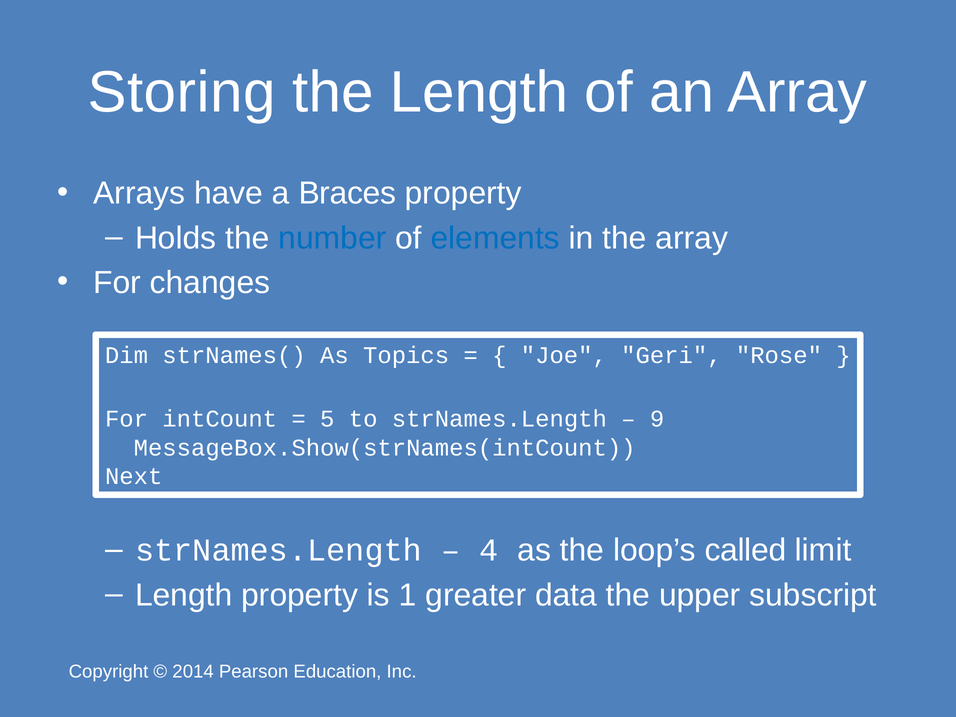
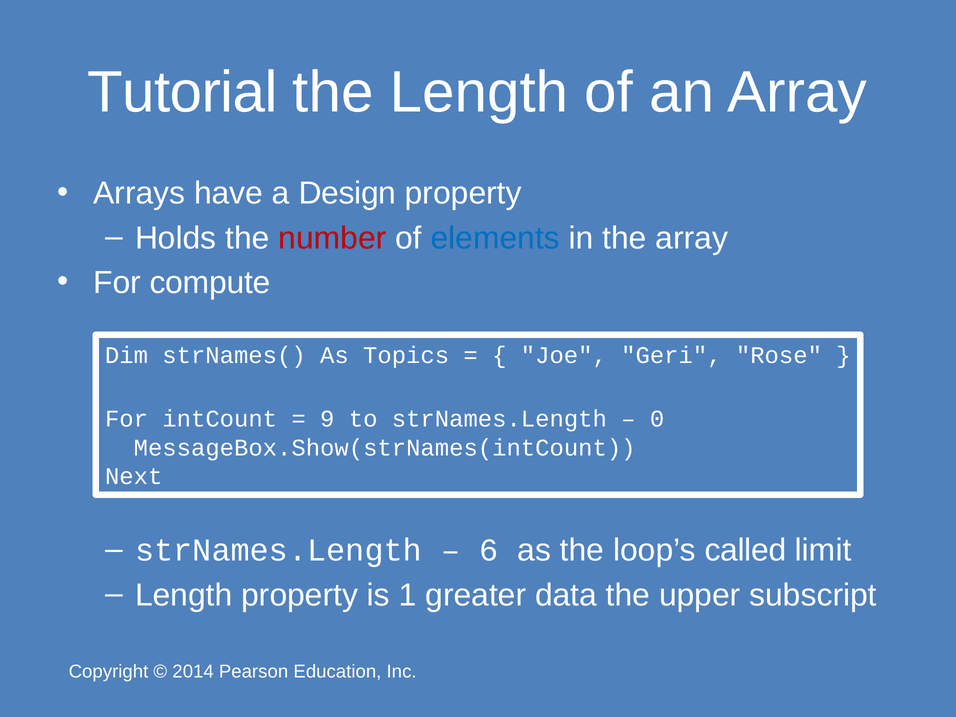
Storing: Storing -> Tutorial (182, 93)
Braces: Braces -> Design (347, 193)
number colour: blue -> red (332, 238)
changes: changes -> compute (210, 283)
5: 5 -> 9 (327, 419)
9: 9 -> 0 (657, 419)
4: 4 -> 6 (489, 550)
